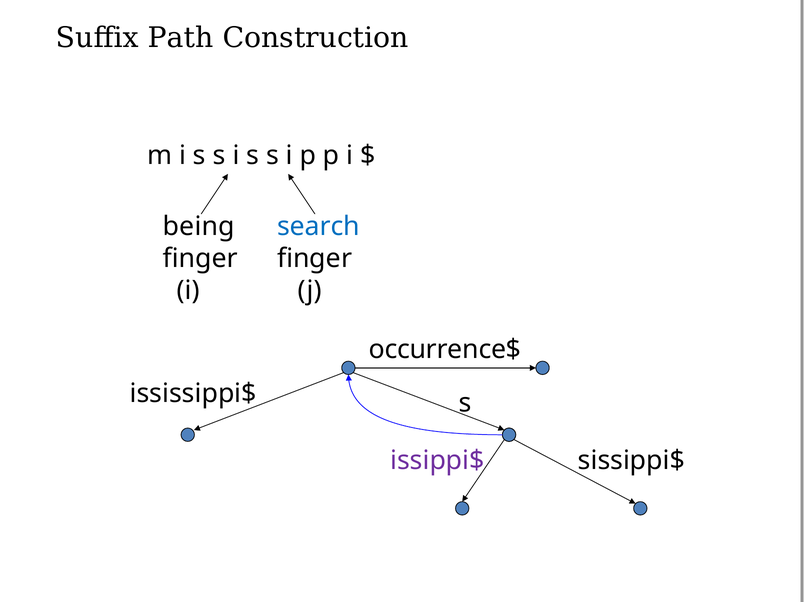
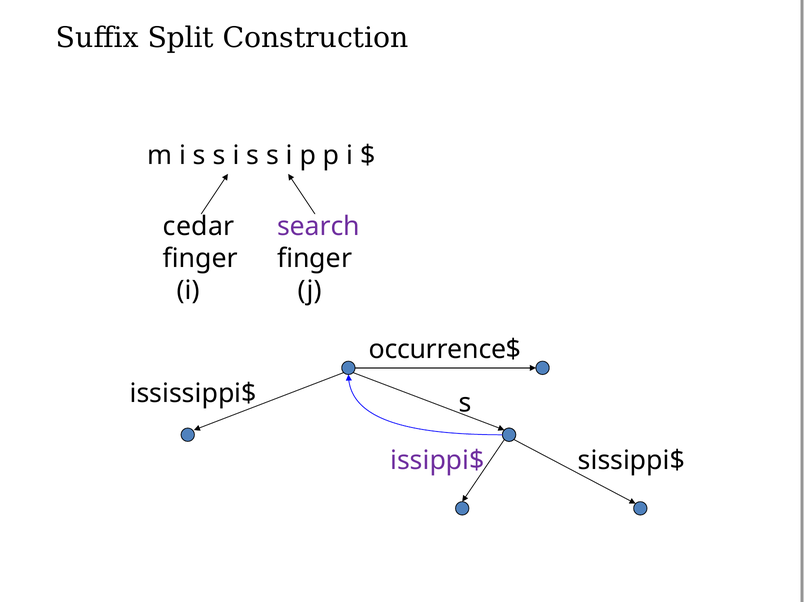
Path: Path -> Split (181, 38)
being: being -> cedar (199, 226)
search colour: blue -> purple (318, 226)
